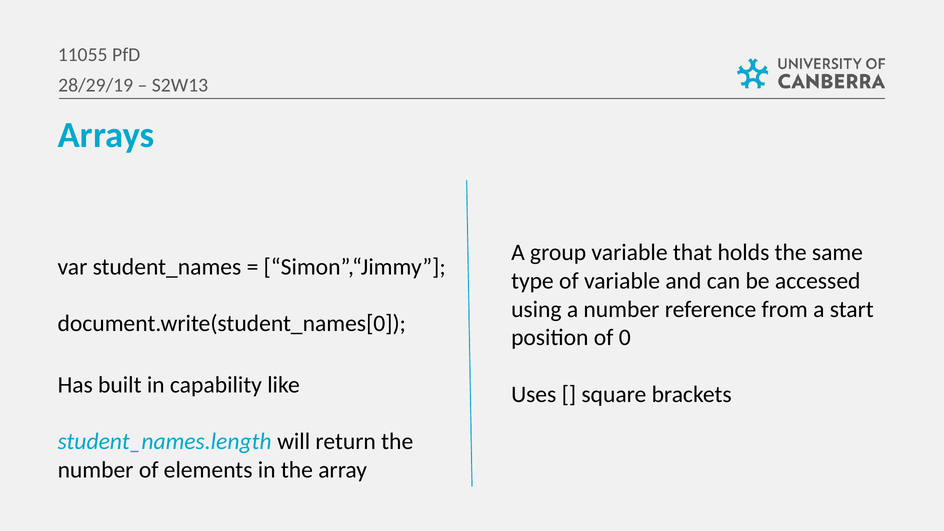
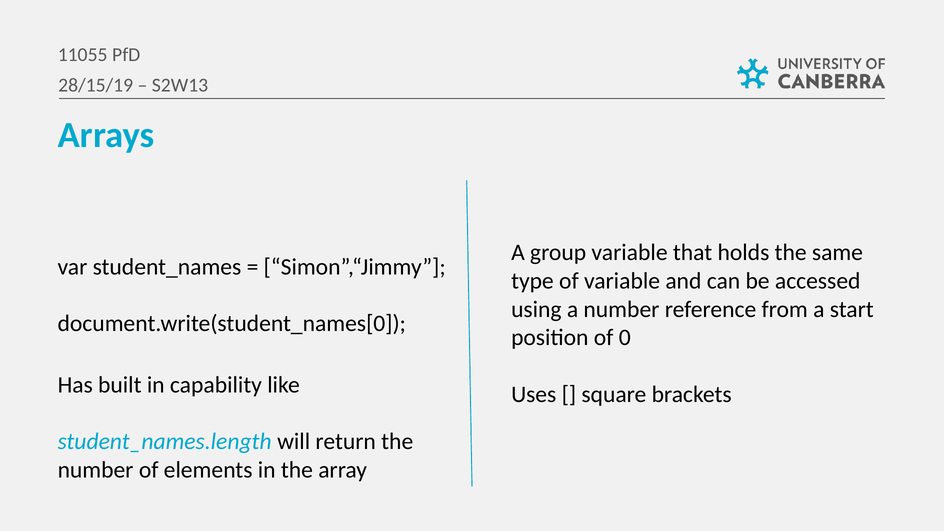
28/29/19: 28/29/19 -> 28/15/19 (96, 85)
